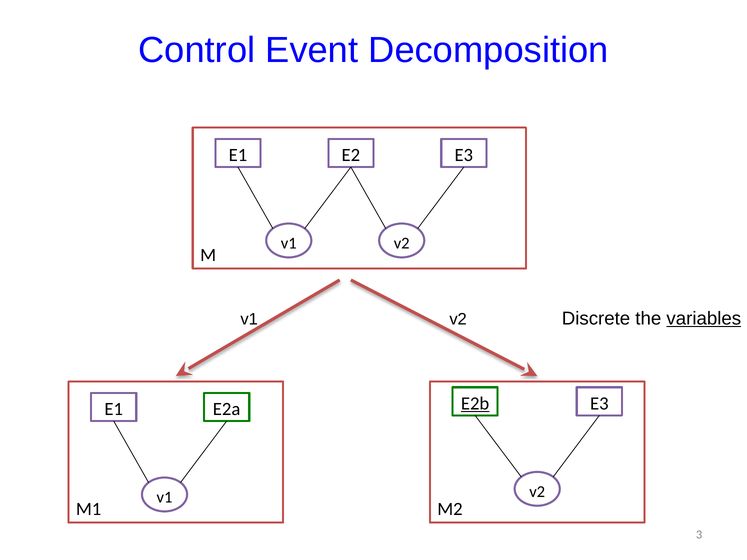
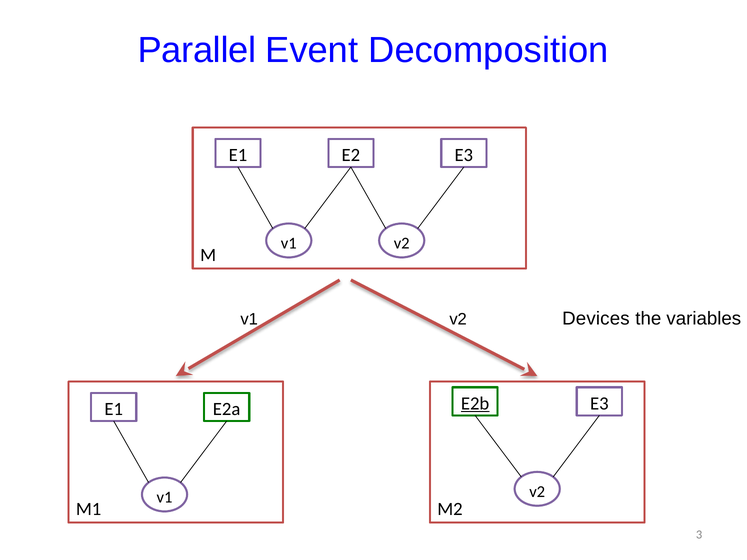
Control: Control -> Parallel (197, 50)
Discrete: Discrete -> Devices (596, 319)
variables underline: present -> none (704, 319)
